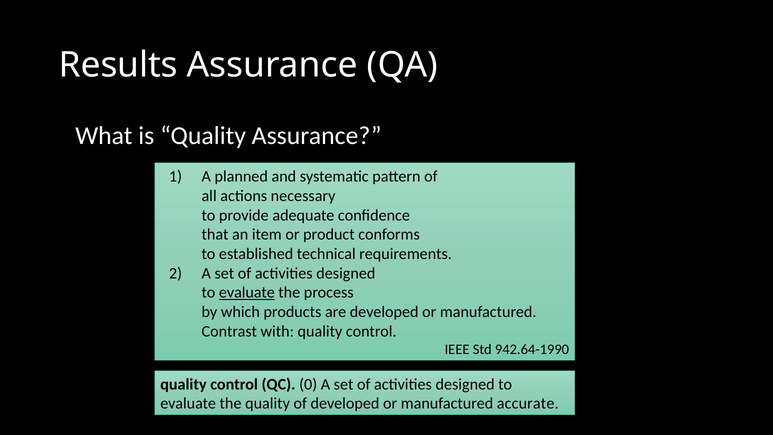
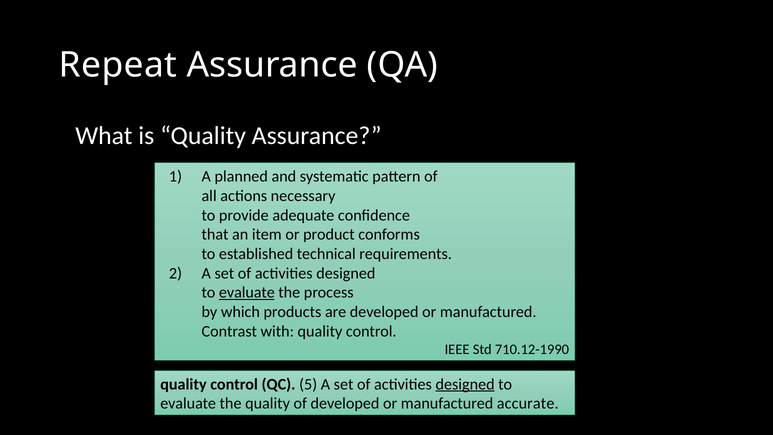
Results: Results -> Repeat (118, 65)
942.64-1990: 942.64-1990 -> 710.12-1990 (532, 349)
0: 0 -> 5 (308, 384)
designed underline: none -> present (465, 384)
